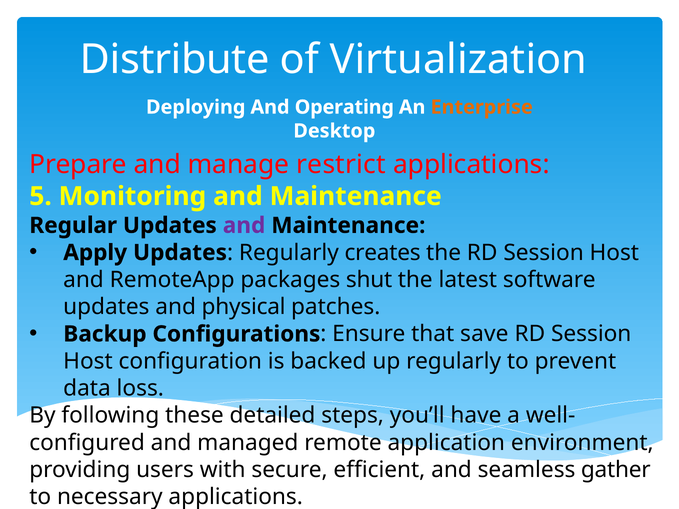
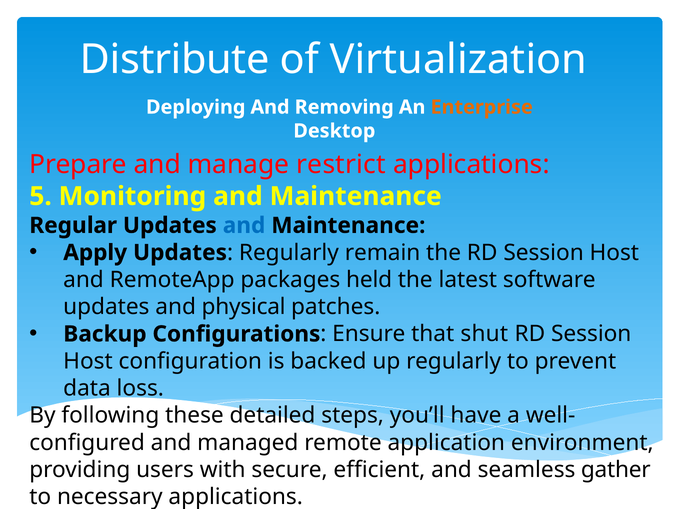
Operating: Operating -> Removing (344, 107)
and colour: purple -> blue (244, 226)
creates: creates -> remain (383, 253)
shut: shut -> held (369, 280)
save: save -> shut (484, 334)
